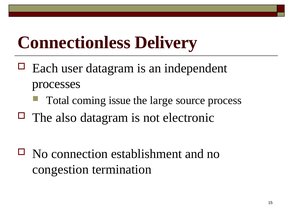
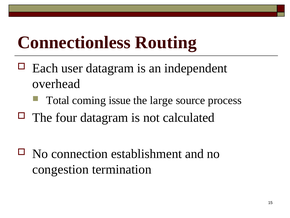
Delivery: Delivery -> Routing (166, 42)
processes: processes -> overhead (56, 84)
also: also -> four (66, 117)
electronic: electronic -> calculated (189, 117)
